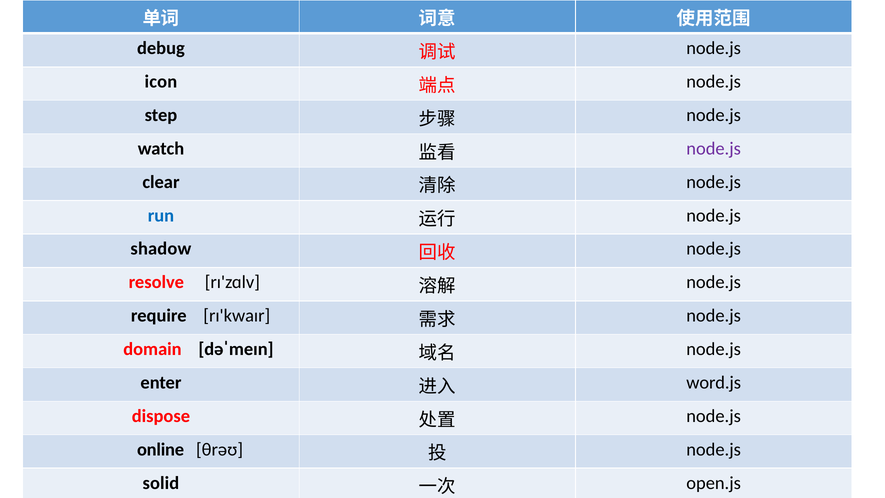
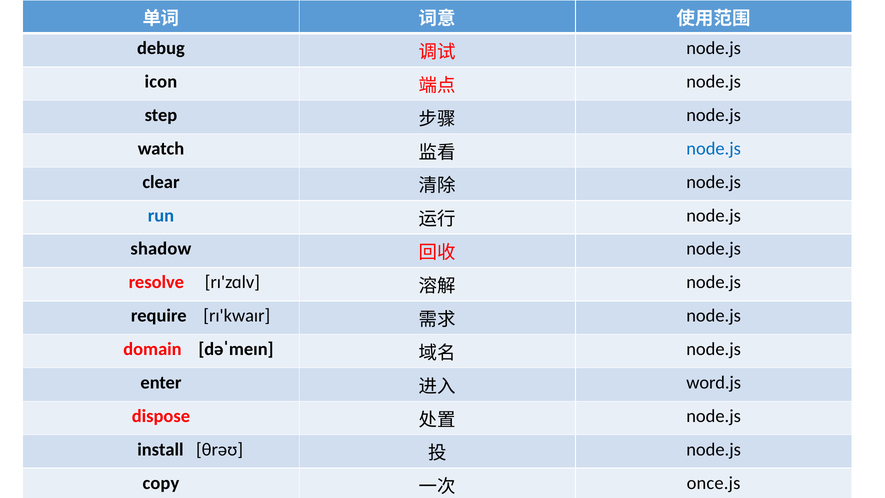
node.js colour: purple -> blue (714, 149)
online: online -> install (160, 449)
solid: solid -> copy (161, 483)
open.js: open.js -> once.js (714, 483)
